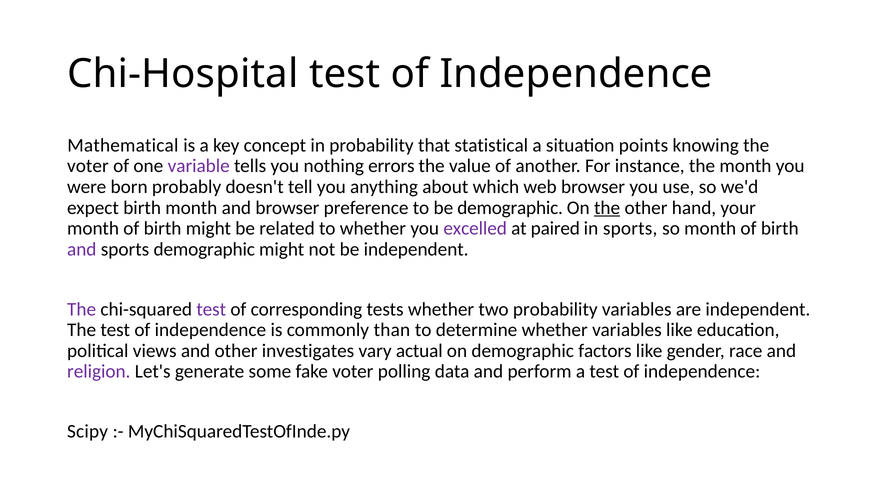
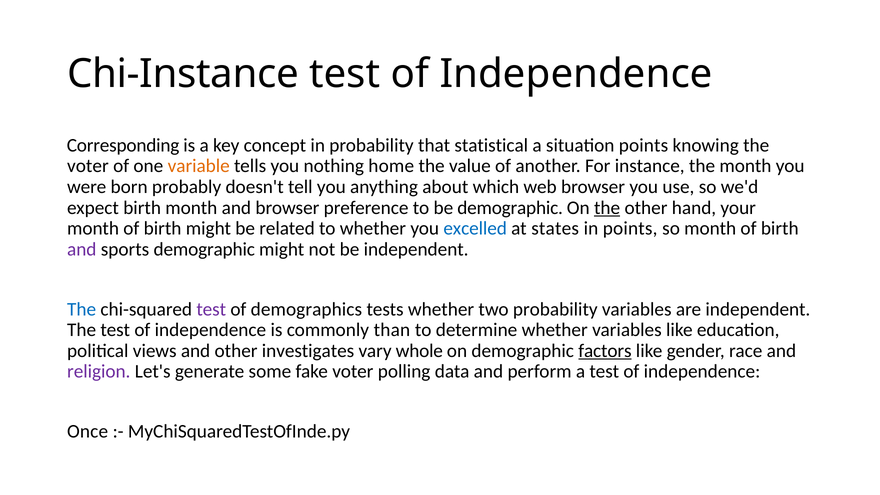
Chi-Hospital: Chi-Hospital -> Chi-Instance (183, 74)
Mathematical: Mathematical -> Corresponding (123, 145)
variable colour: purple -> orange (199, 166)
errors: errors -> home (391, 166)
excelled colour: purple -> blue (475, 228)
paired: paired -> states (555, 228)
in sports: sports -> points (630, 228)
The colour: purple -> blue (82, 309)
corresponding: corresponding -> demographics (306, 309)
actual: actual -> whole (419, 351)
factors underline: none -> present (605, 351)
Scipy: Scipy -> Once (88, 431)
